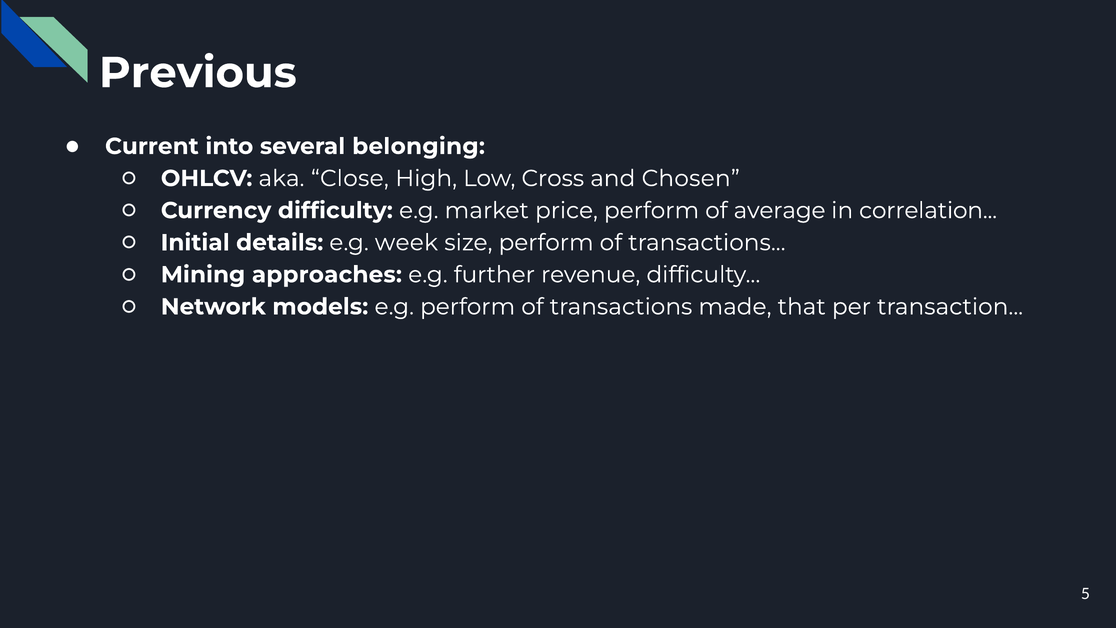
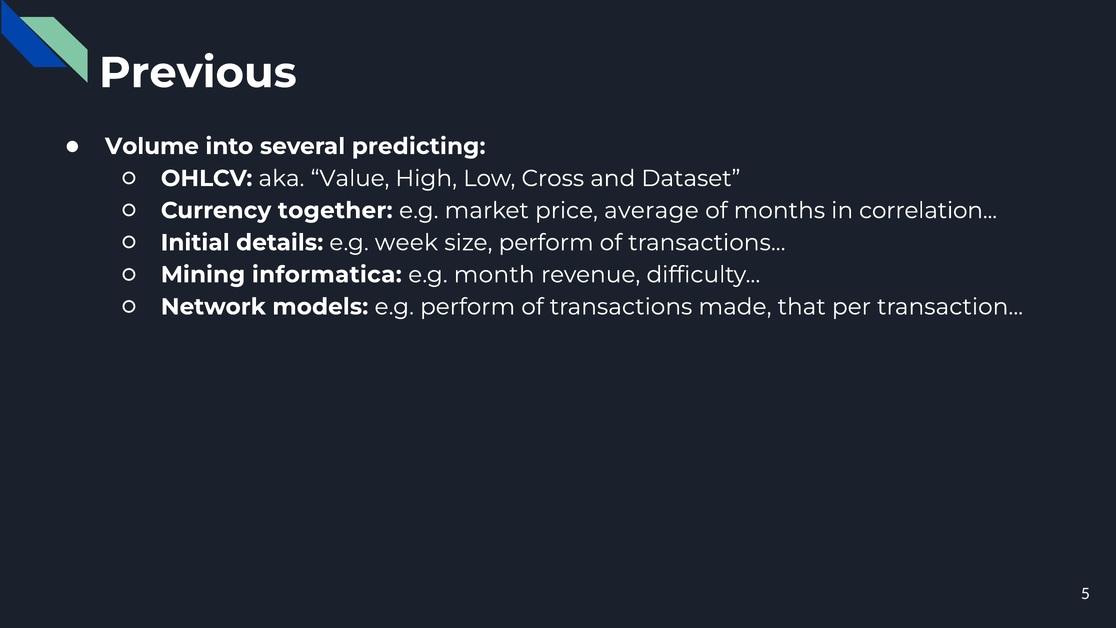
Current: Current -> Volume (152, 146)
belonging: belonging -> predicting (419, 146)
Close: Close -> Value (350, 178)
Chosen: Chosen -> Dataset (691, 178)
Currency difficulty: difficulty -> together (335, 210)
price perform: perform -> average (651, 210)
average: average -> months (779, 210)
approaches: approaches -> informatica (327, 275)
further: further -> month (494, 275)
